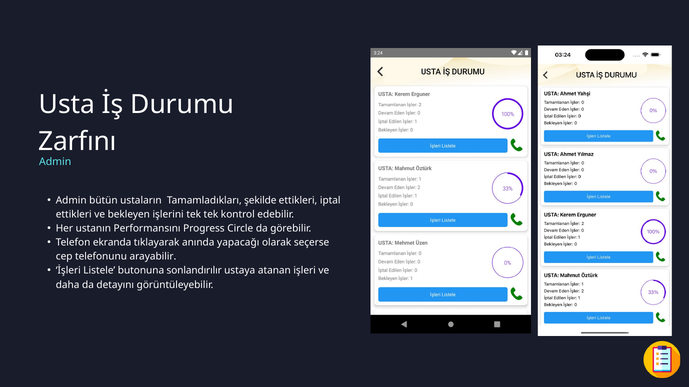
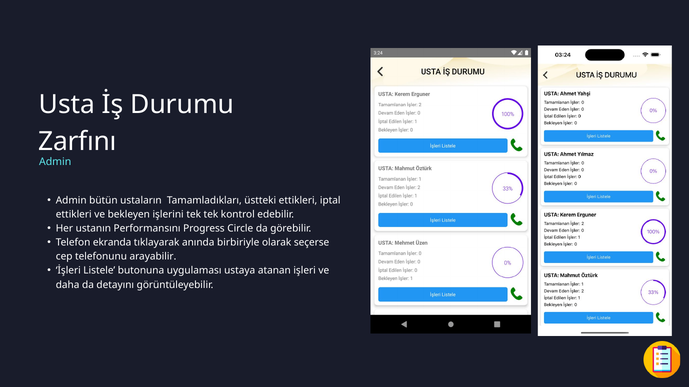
şekilde: şekilde -> üstteki (260, 201)
yapacağı: yapacağı -> birbiriyle (238, 243)
sonlandırılır: sonlandırılır -> uygulaması (194, 271)
